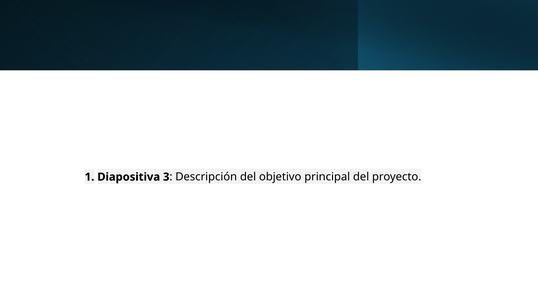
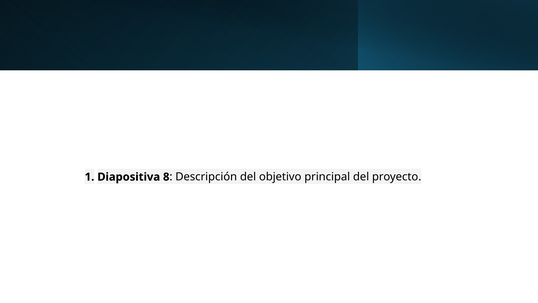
3: 3 -> 8 (166, 177)
